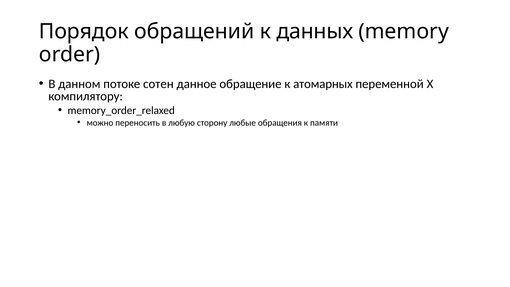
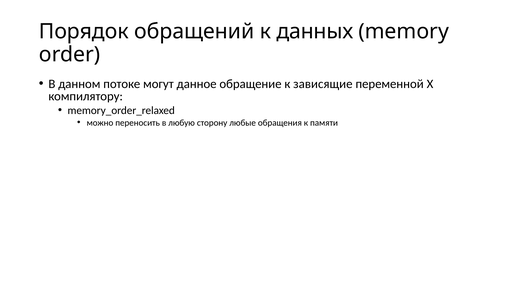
сотен: сотен -> могут (158, 84)
к атомарных: атомарных -> зависящие (323, 84)
